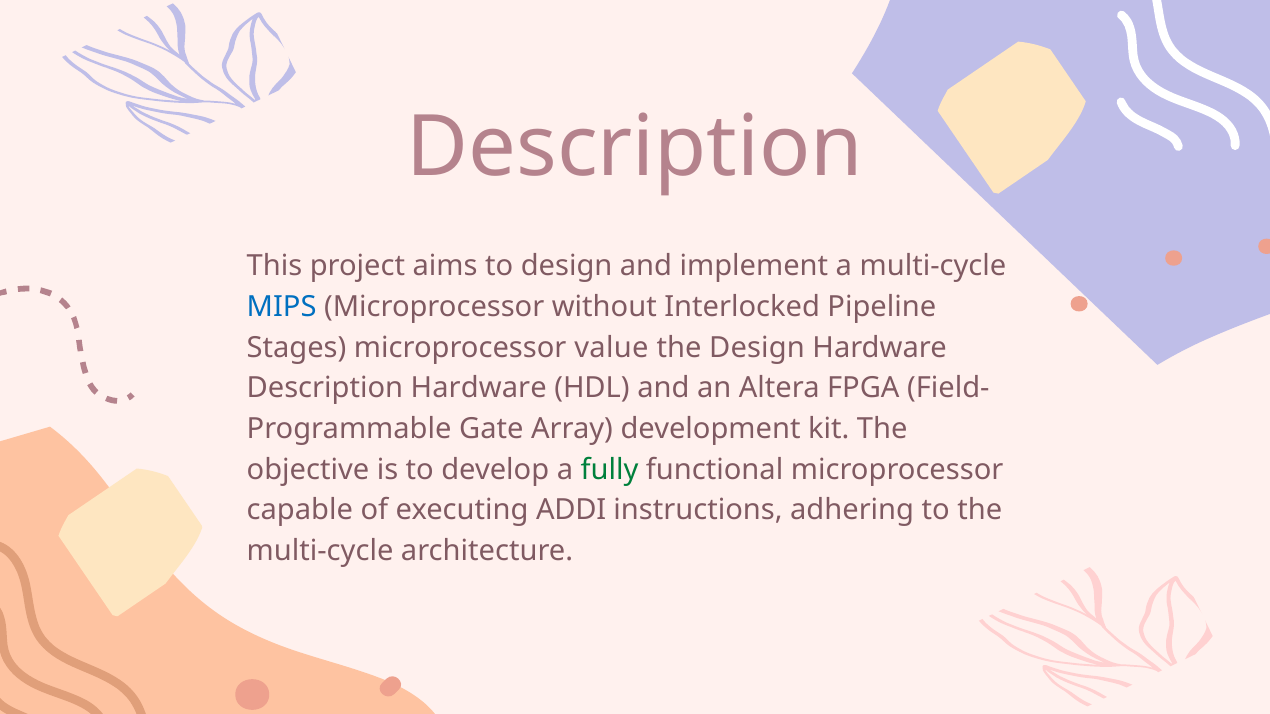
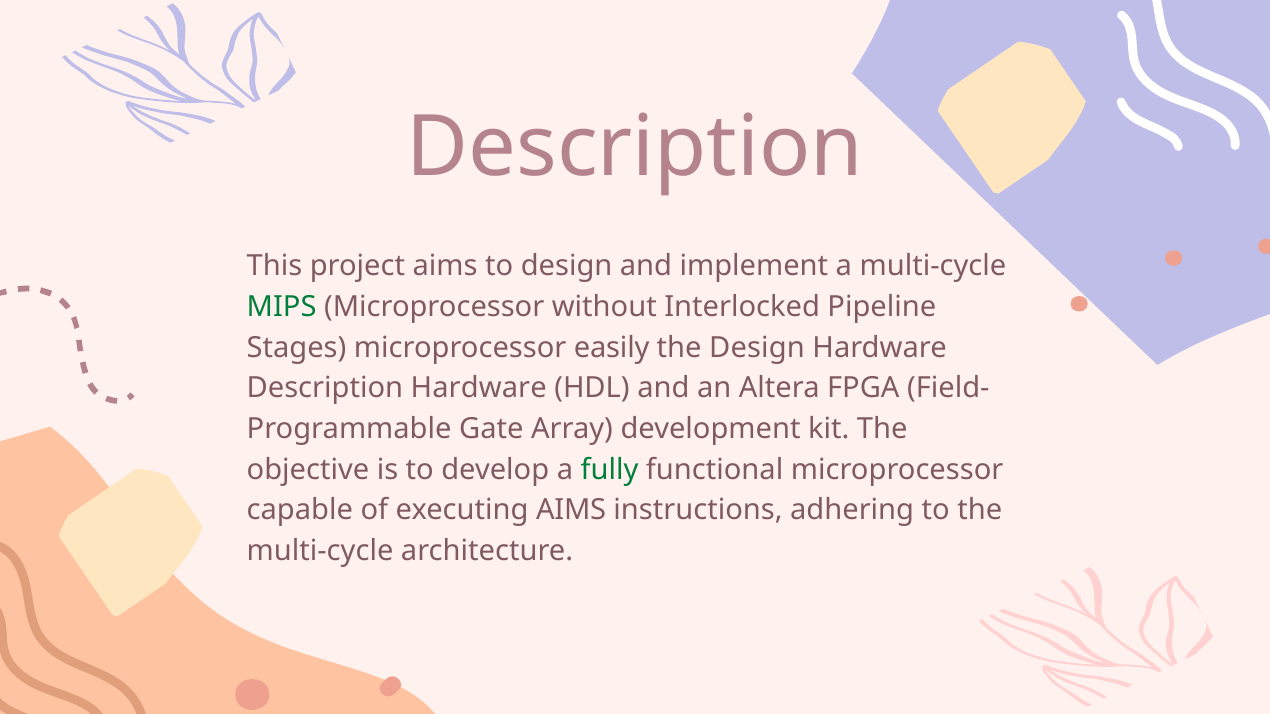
MIPS colour: blue -> green (282, 307)
value: value -> easily (612, 348)
executing ADDI: ADDI -> AIMS (571, 511)
